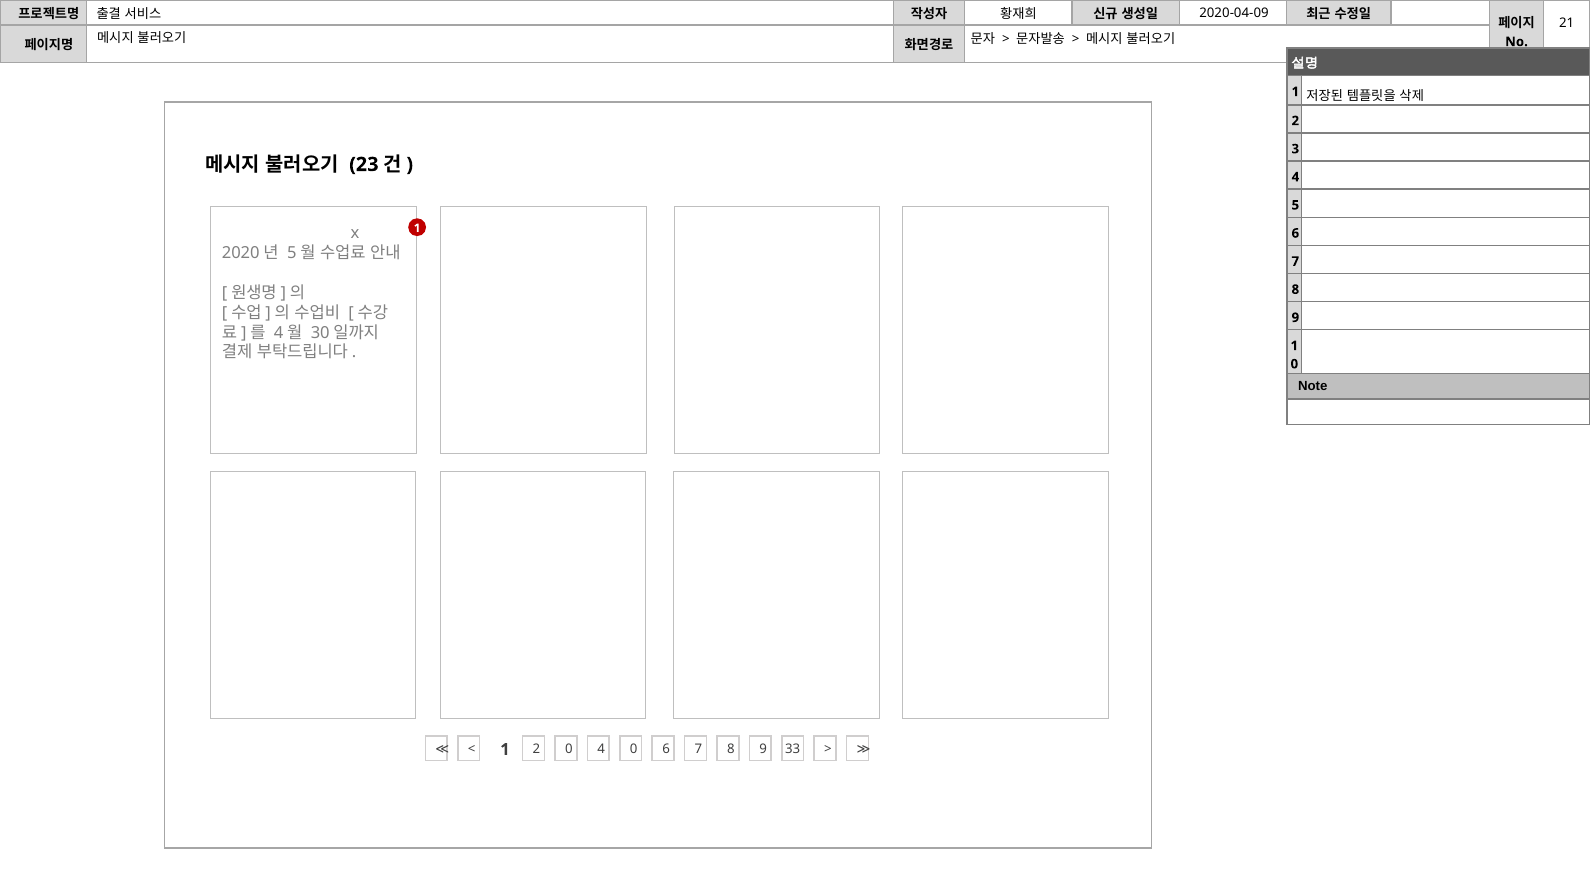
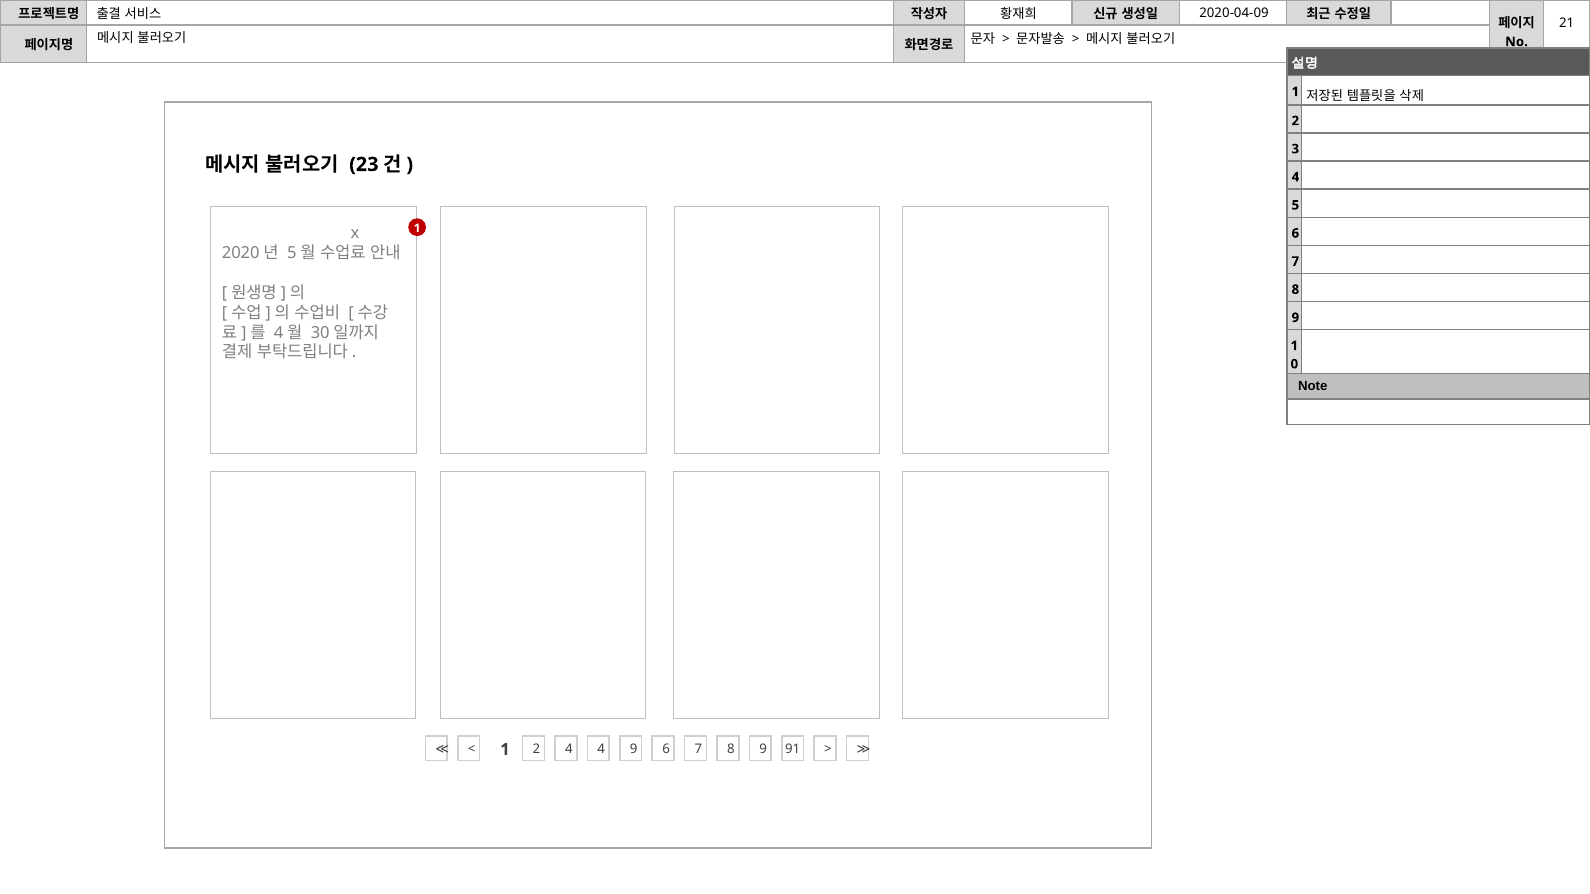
2 0: 0 -> 4 (569, 750)
4 0: 0 -> 9 (634, 750)
33: 33 -> 91 (793, 750)
